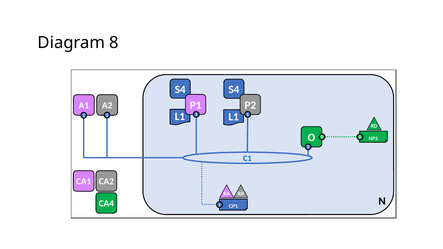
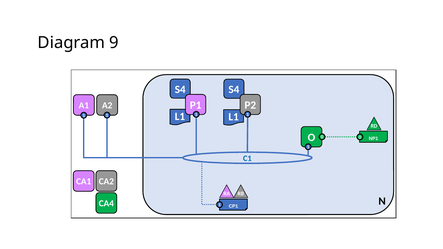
8: 8 -> 9 (114, 43)
